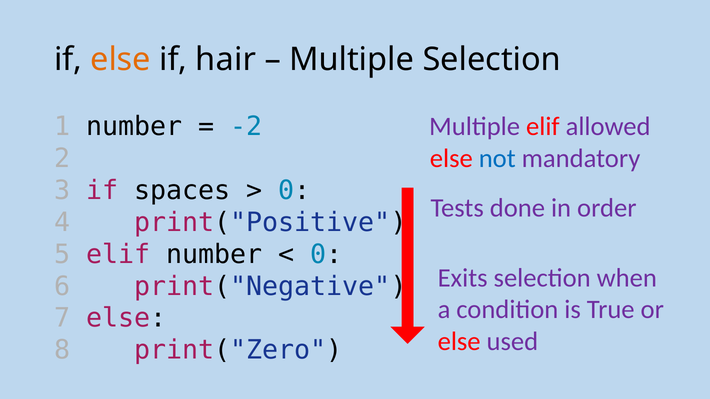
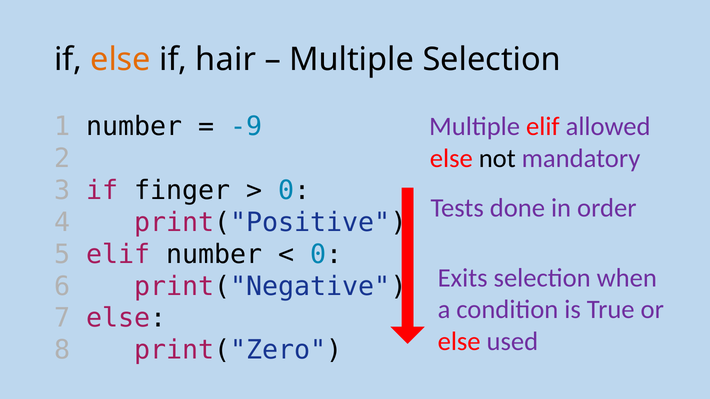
-2: -2 -> -9 (246, 127)
not colour: blue -> black (497, 159)
spaces: spaces -> finger (182, 191)
